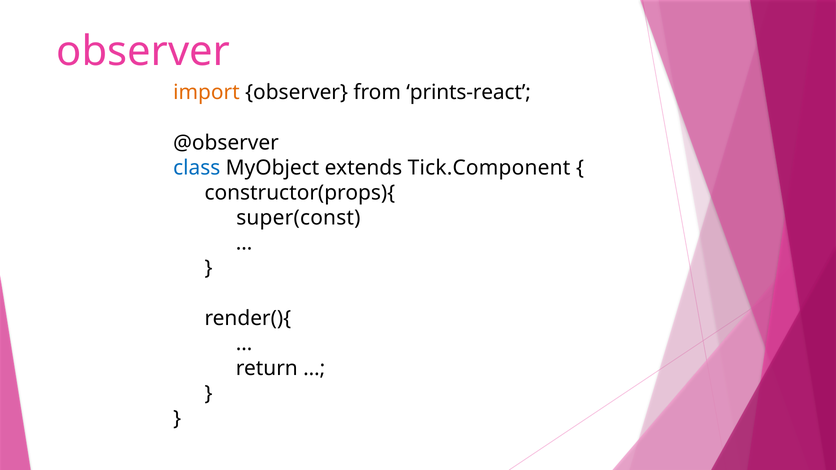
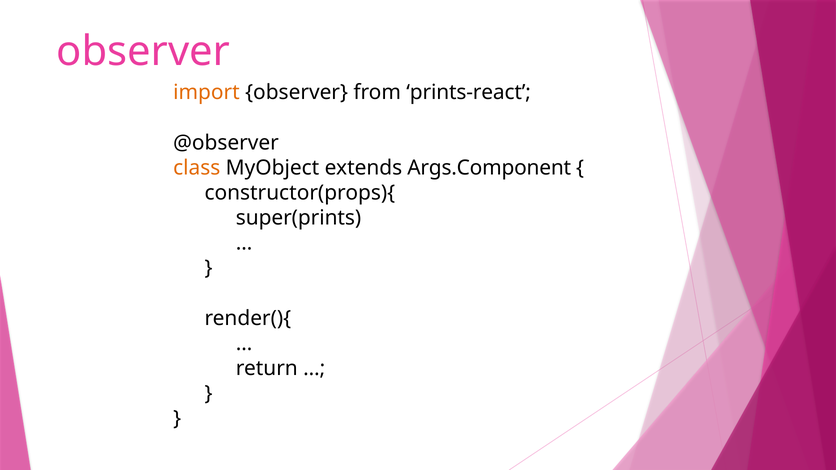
class colour: blue -> orange (197, 168)
Tick.Component: Tick.Component -> Args.Component (489, 168)
super(const: super(const -> super(prints (299, 218)
